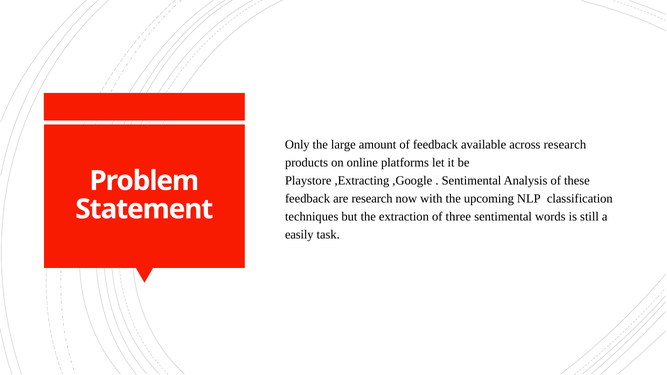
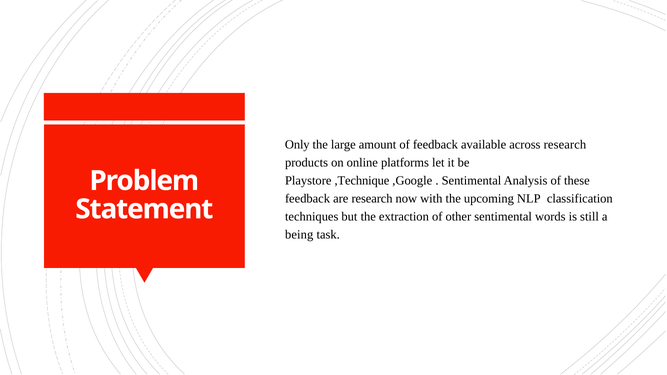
,Extracting: ,Extracting -> ,Technique (362, 181)
three: three -> other (458, 217)
easily: easily -> being (299, 235)
